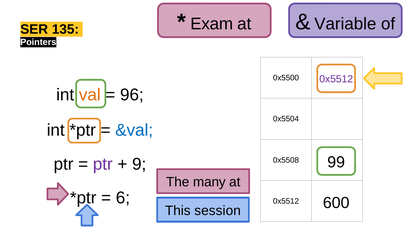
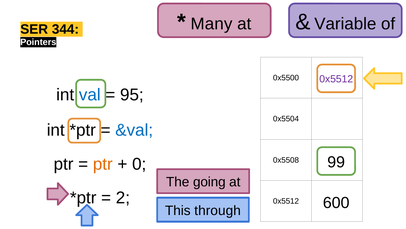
Exam: Exam -> Many (211, 24)
135: 135 -> 344 (65, 29)
val colour: orange -> blue (90, 95)
96: 96 -> 95 (132, 95)
ptr colour: purple -> orange (103, 164)
9: 9 -> 0 (139, 164)
many: many -> going (209, 182)
6: 6 -> 2 (123, 197)
session: session -> through (218, 210)
